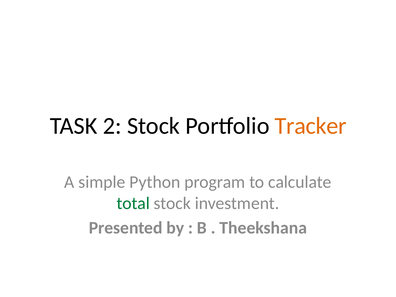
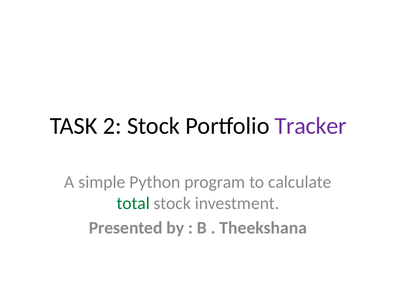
Tracker colour: orange -> purple (311, 126)
